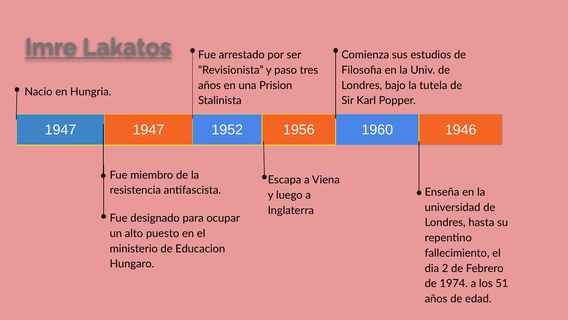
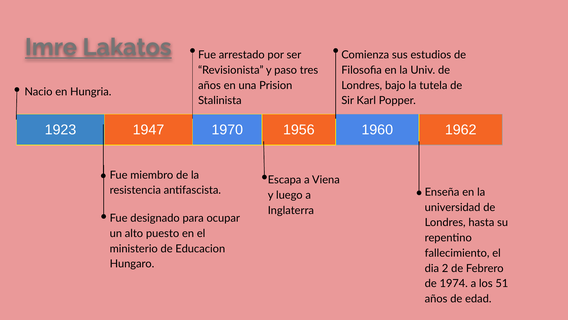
1947: 1947 -> 1923 (60, 130)
1952: 1952 -> 1970 (227, 130)
1946: 1946 -> 1962 (461, 130)
